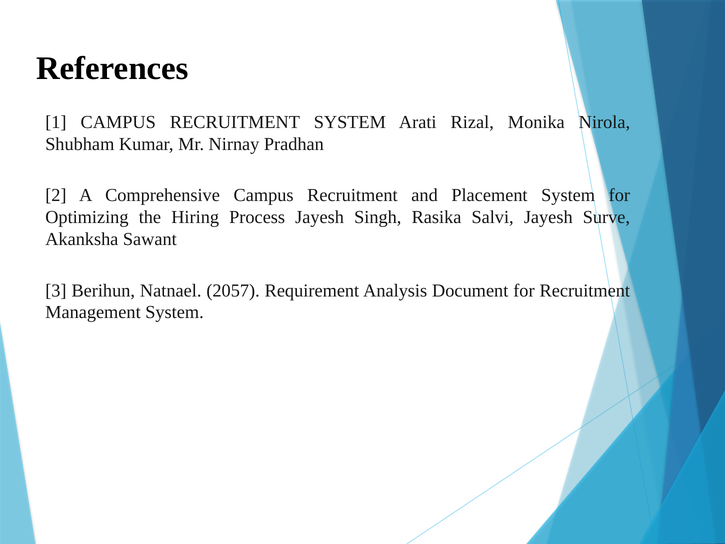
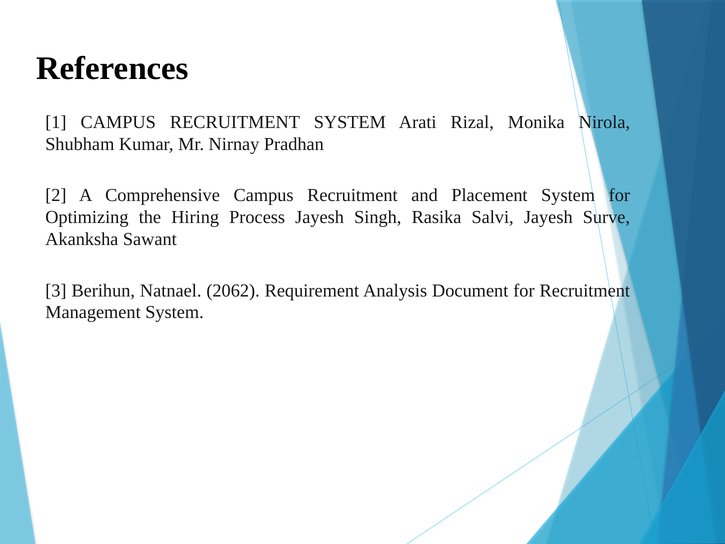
2057: 2057 -> 2062 (233, 290)
